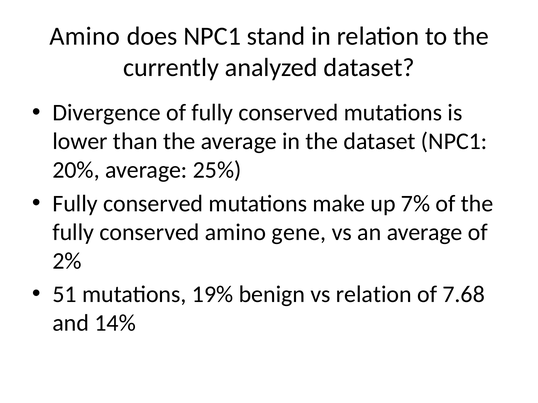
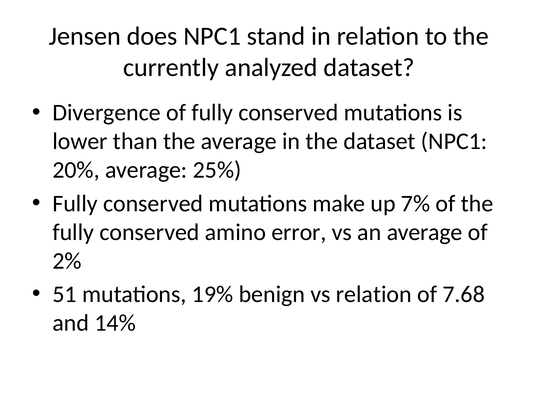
Amino: Amino -> Jensen (85, 36)
gene: gene -> error (299, 232)
